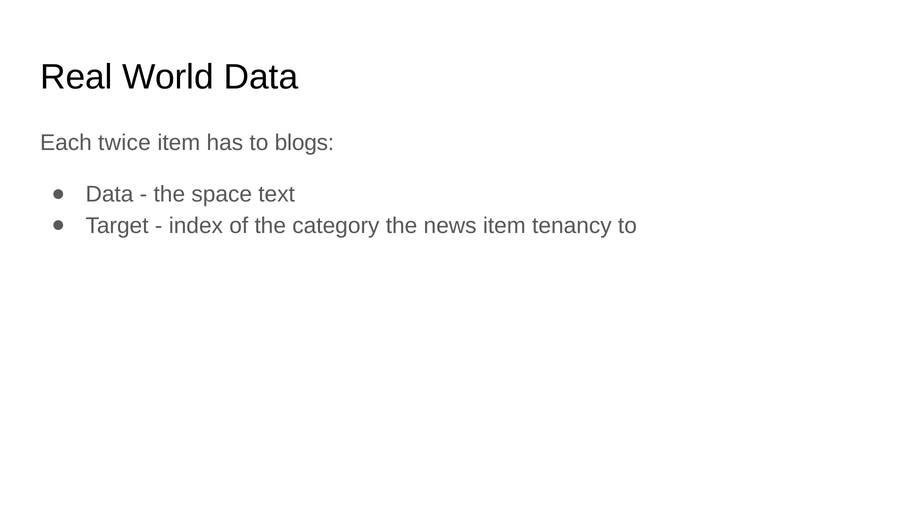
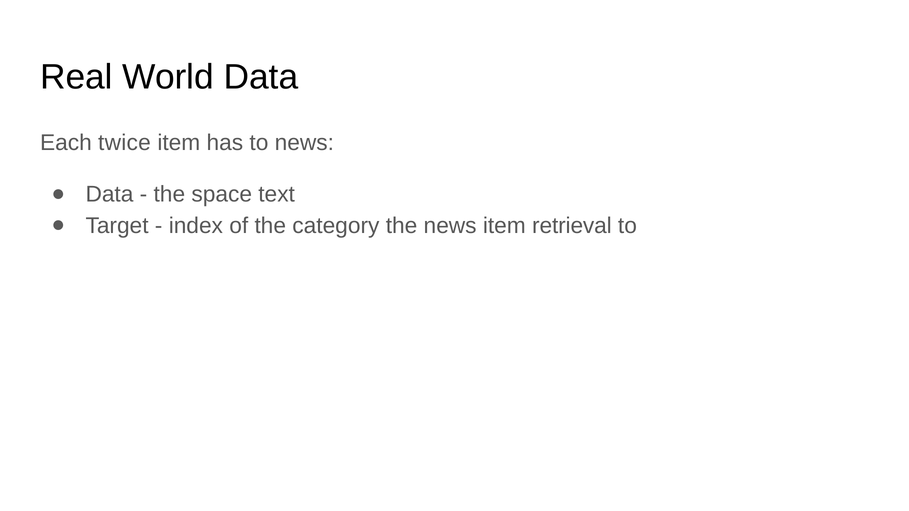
to blogs: blogs -> news (304, 143)
tenancy: tenancy -> retrieval (572, 226)
